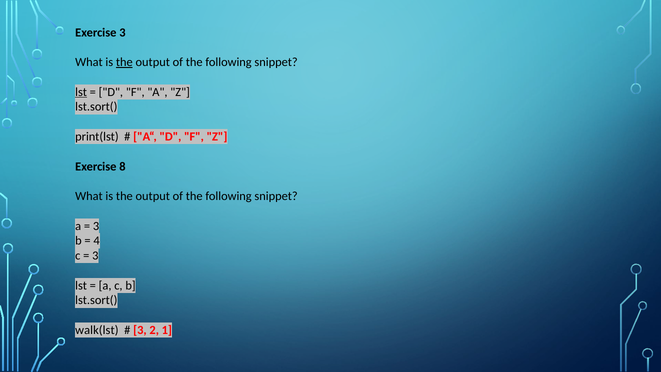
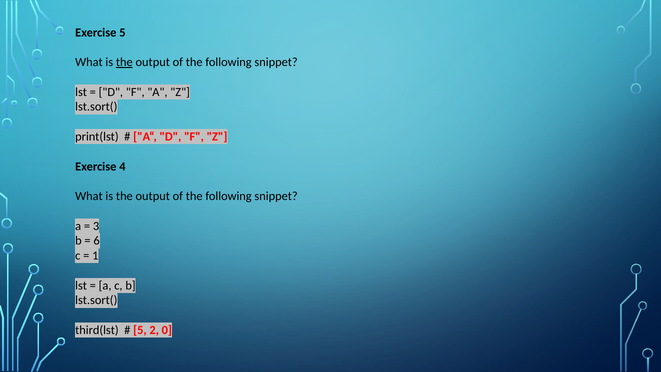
Exercise 3: 3 -> 5 (122, 32)
lst underline: present -> none (81, 92)
8: 8 -> 4 (122, 166)
4: 4 -> 6 (97, 241)
3: 3 -> 1 (95, 256)
walk(lst: walk(lst -> third(lst (97, 330)
3: 3 -> 5 (140, 330)
1: 1 -> 0 (167, 330)
